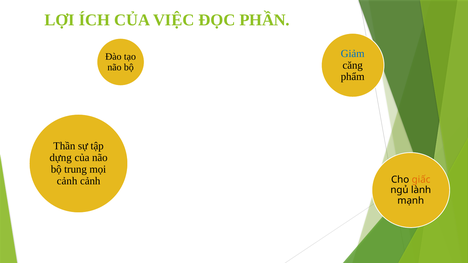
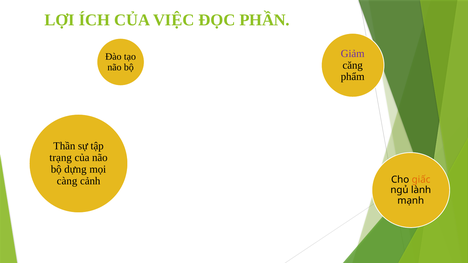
Giảm colour: blue -> purple (353, 54)
dựng: dựng -> trạng (61, 158)
trung: trung -> dựng (75, 169)
cảnh: cảnh -> càng (67, 181)
